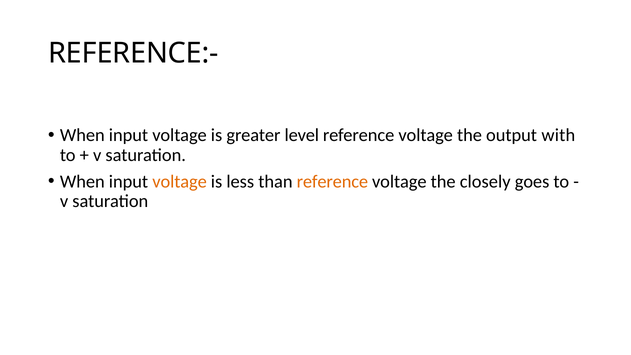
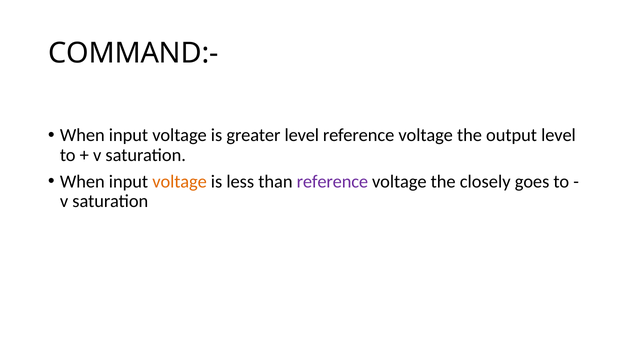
REFERENCE:-: REFERENCE:- -> COMMAND:- (133, 53)
output with: with -> level (559, 135)
reference colour: orange -> purple (332, 182)
